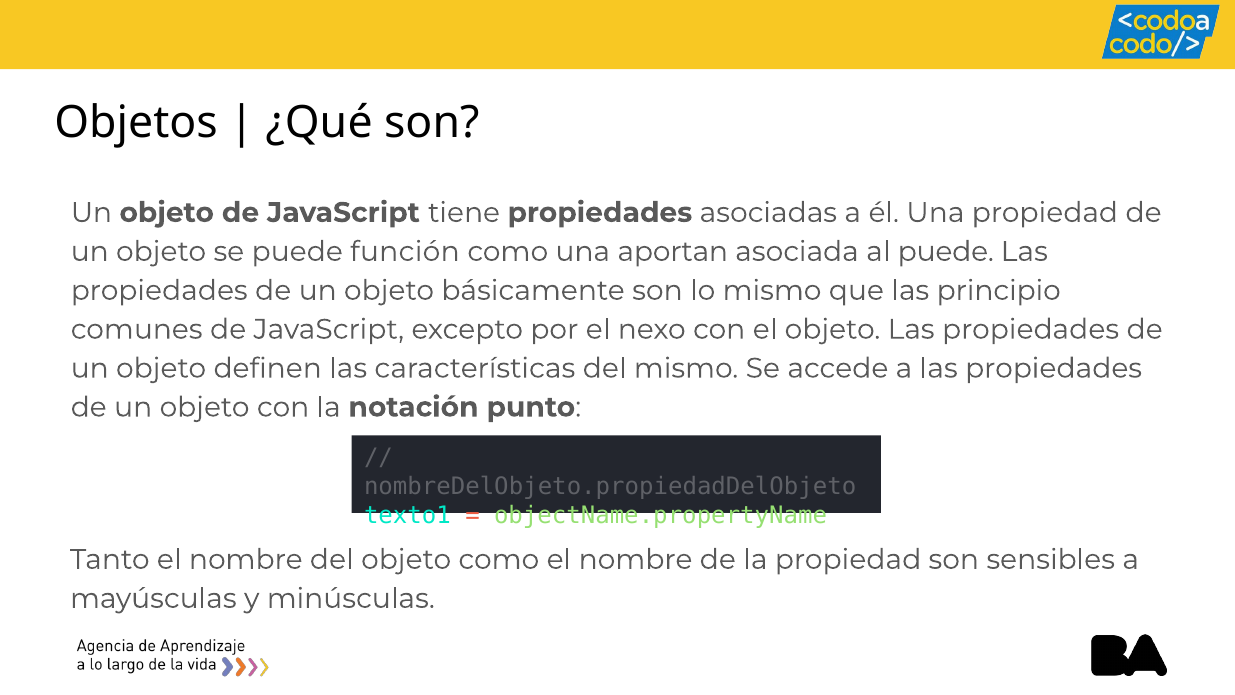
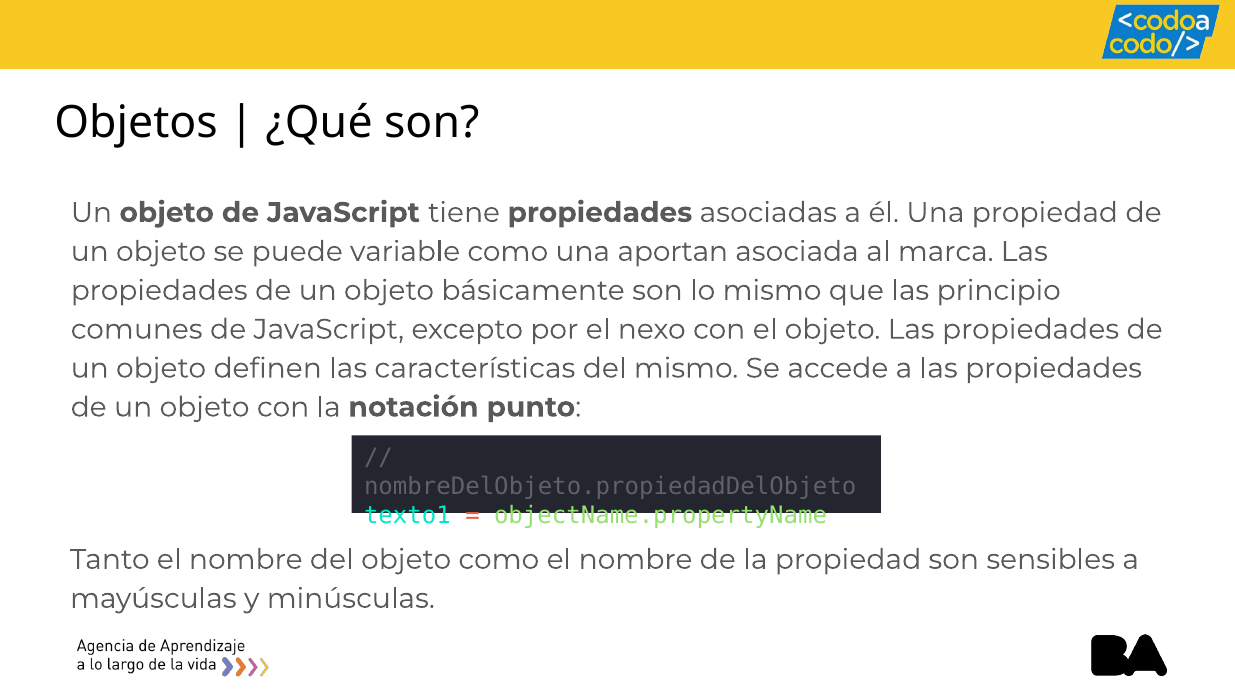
función: función -> variable (405, 251)
al puede: puede -> marca (946, 251)
